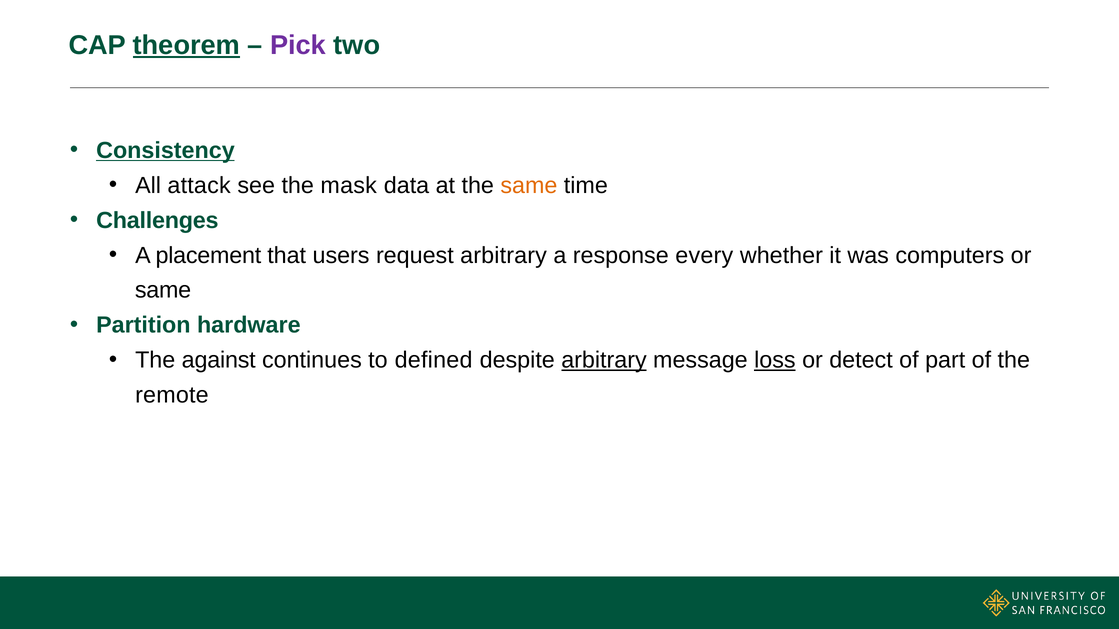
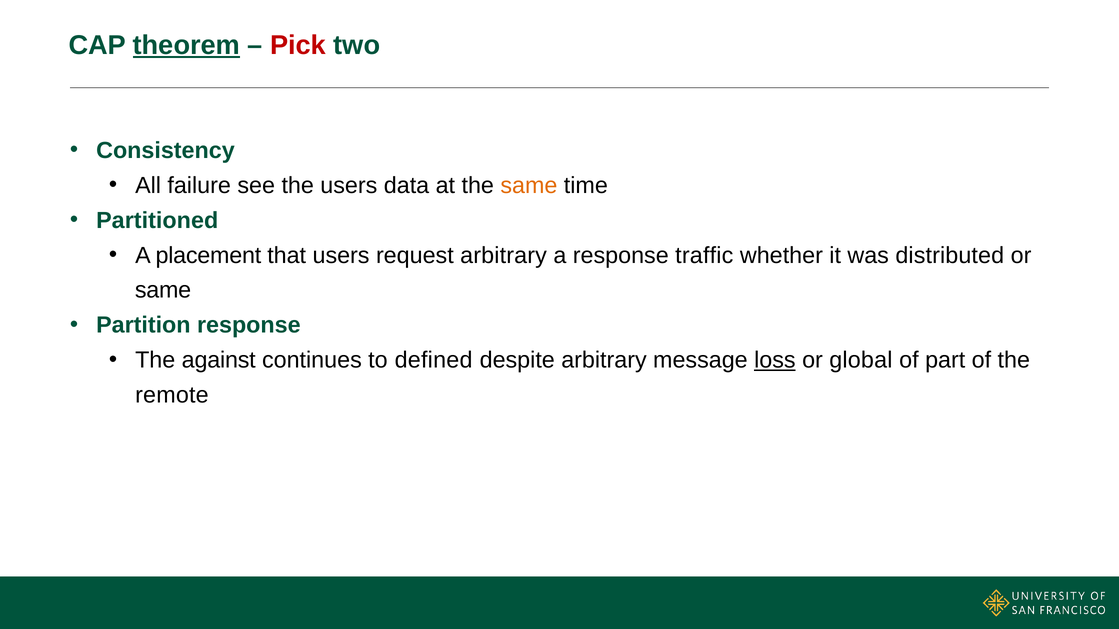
Pick colour: purple -> red (298, 45)
Consistency underline: present -> none (165, 151)
attack: attack -> failure (199, 186)
the mask: mask -> users (349, 186)
Challenges: Challenges -> Partitioned (157, 221)
every: every -> traffic (704, 256)
computers: computers -> distributed (950, 256)
Partition hardware: hardware -> response (249, 325)
arbitrary underline: present -> none (604, 360)
detect: detect -> global (861, 360)
